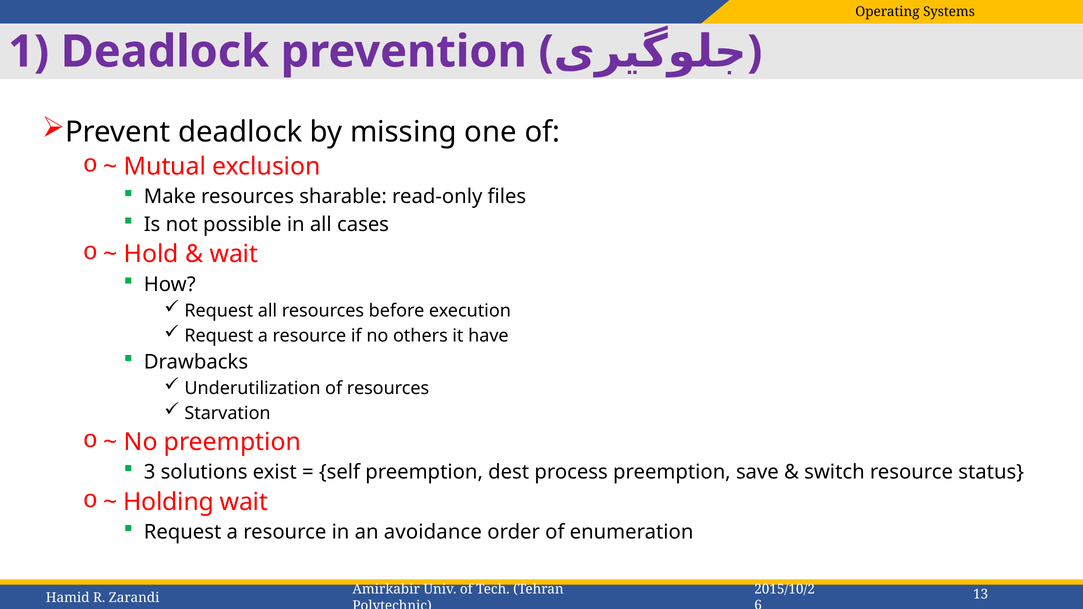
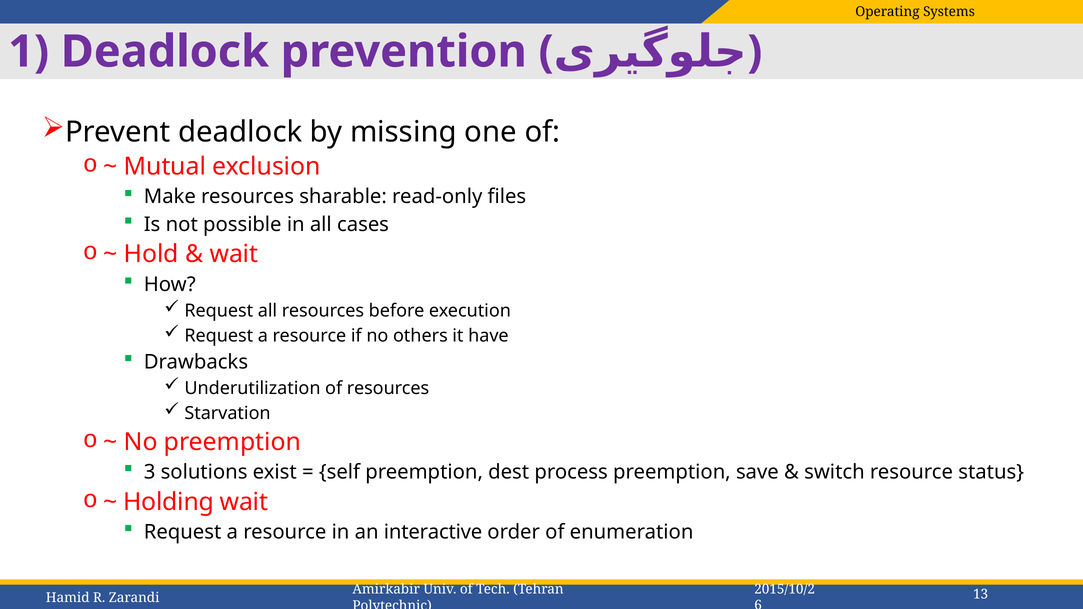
avoidance: avoidance -> interactive (433, 532)
